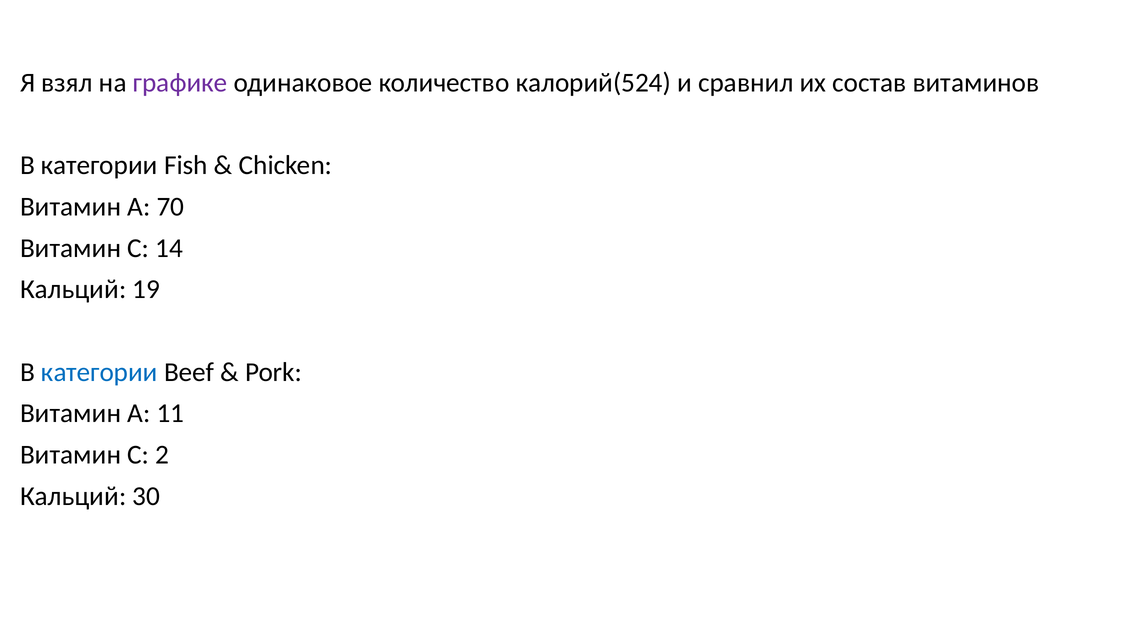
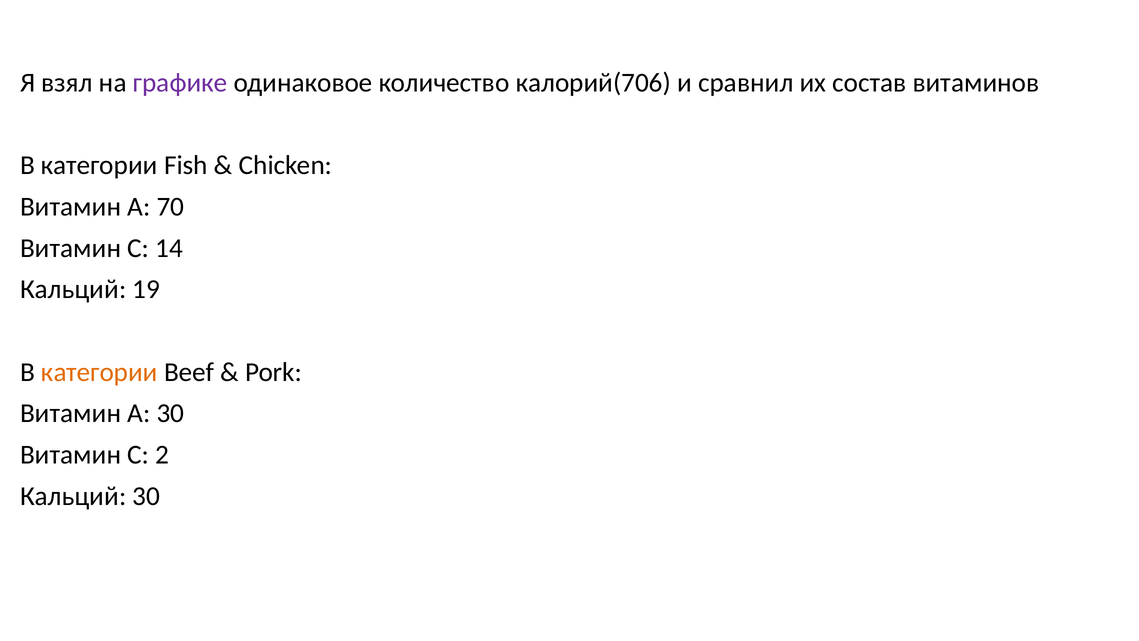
калорий(524: калорий(524 -> калорий(706 (593, 83)
категории colour: blue -> orange (99, 372)
A 11: 11 -> 30 (170, 413)
